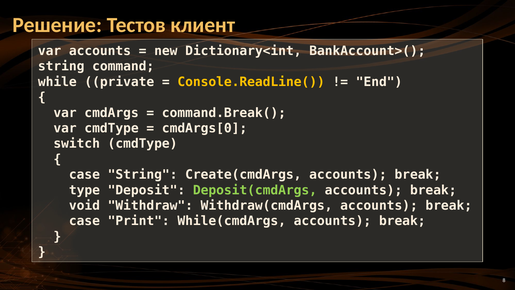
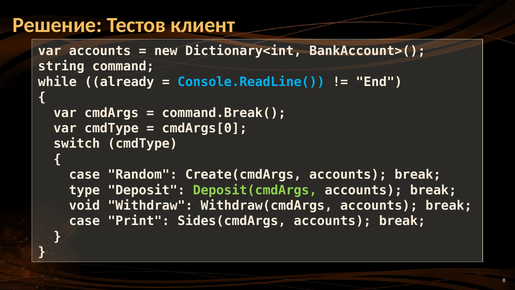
private: private -> already (119, 82)
Console.ReadLine( colour: yellow -> light blue (251, 82)
case String: String -> Random (143, 175)
While(cmdArgs: While(cmdArgs -> Sides(cmdArgs (232, 221)
